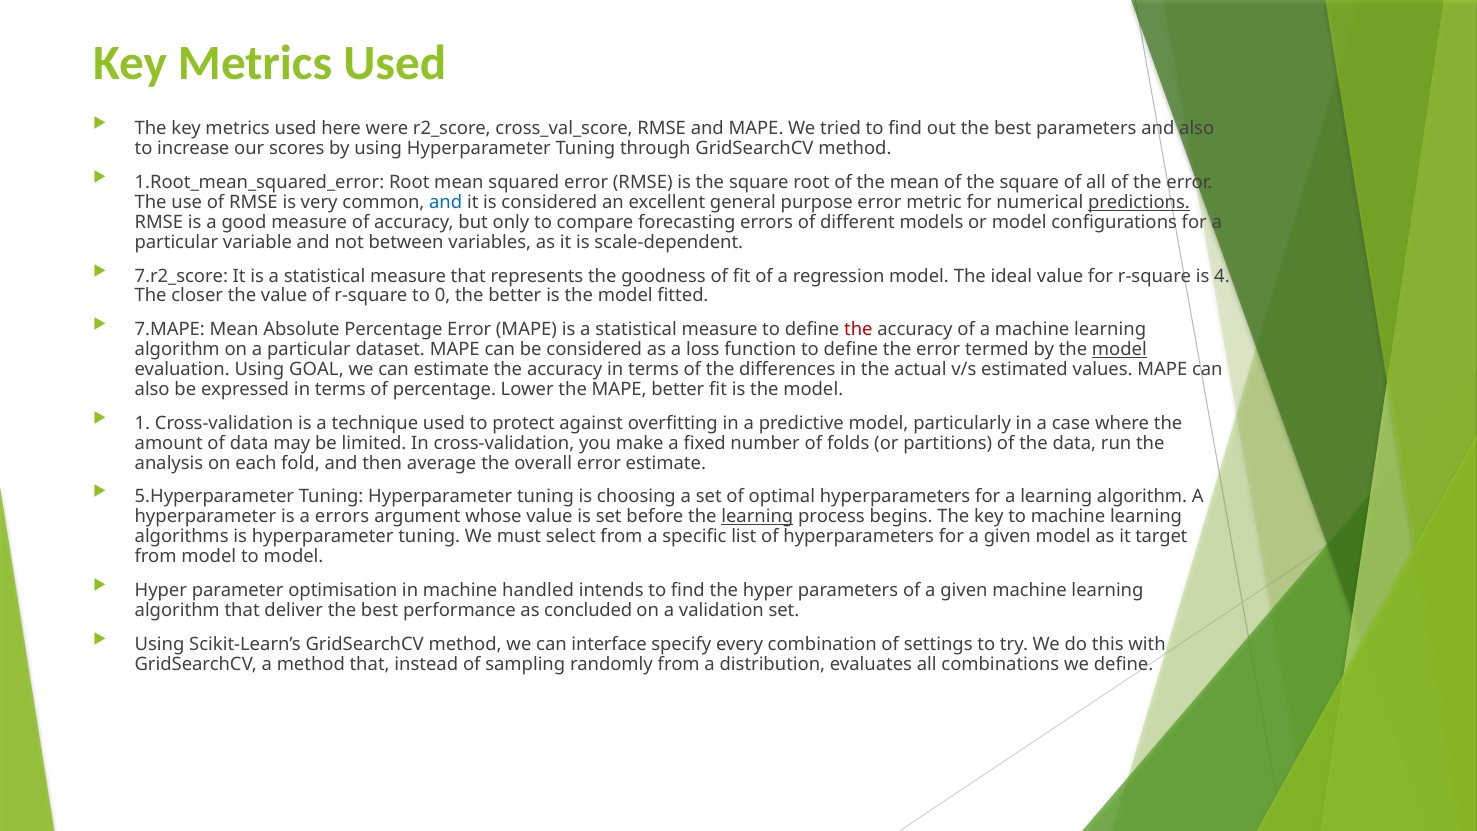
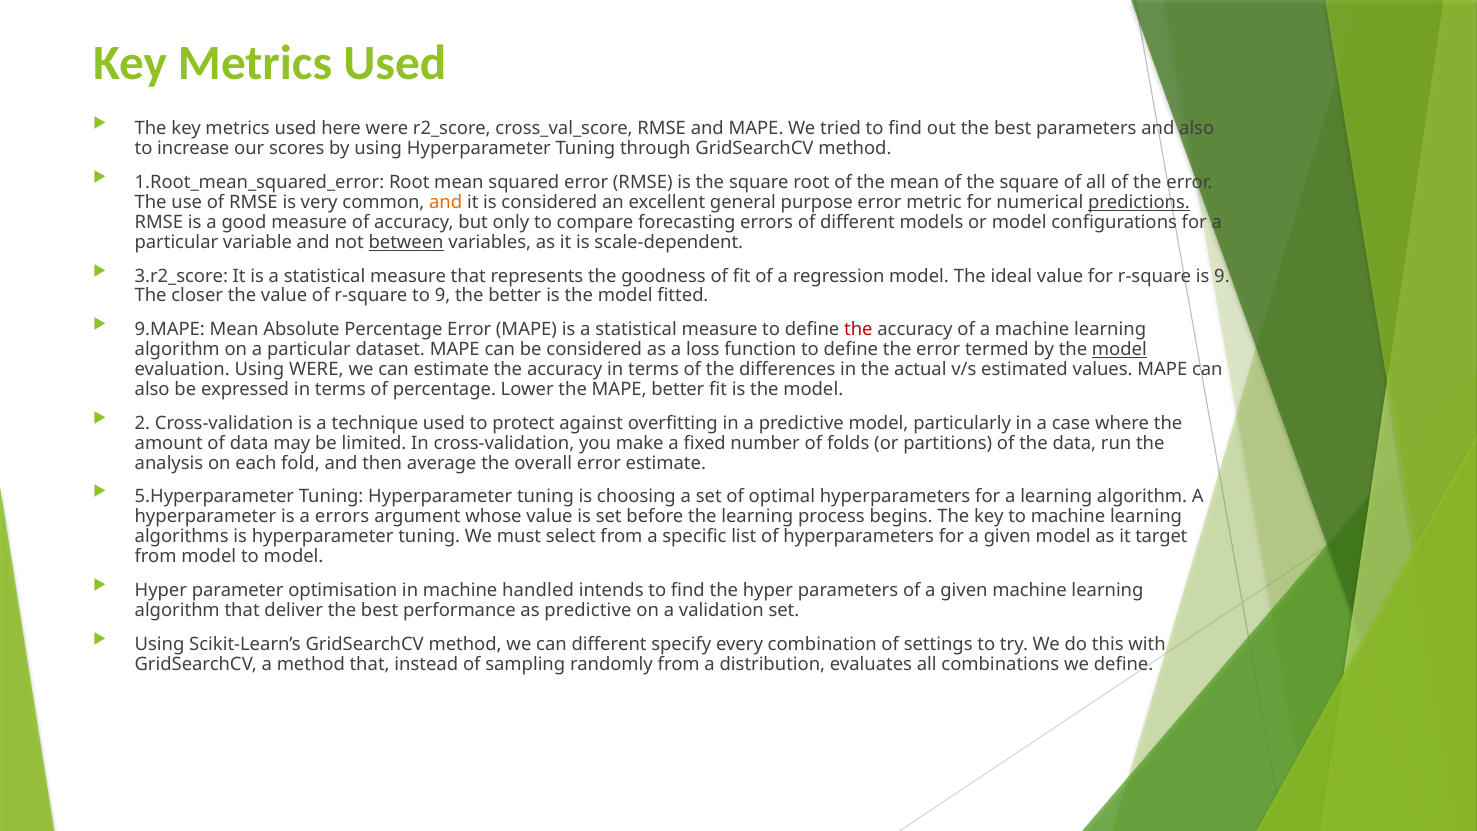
and colour: blue -> orange (446, 202)
between underline: none -> present (406, 242)
7.r2_score: 7.r2_score -> 3.r2_score (181, 276)
is 4: 4 -> 9 (1222, 276)
to 0: 0 -> 9 (443, 296)
7.MAPE: 7.MAPE -> 9.MAPE (170, 330)
Using GOAL: GOAL -> WERE (316, 369)
1: 1 -> 2 (142, 423)
learning underline: present -> none (757, 517)
as concluded: concluded -> predictive (588, 610)
can interface: interface -> different (609, 644)
